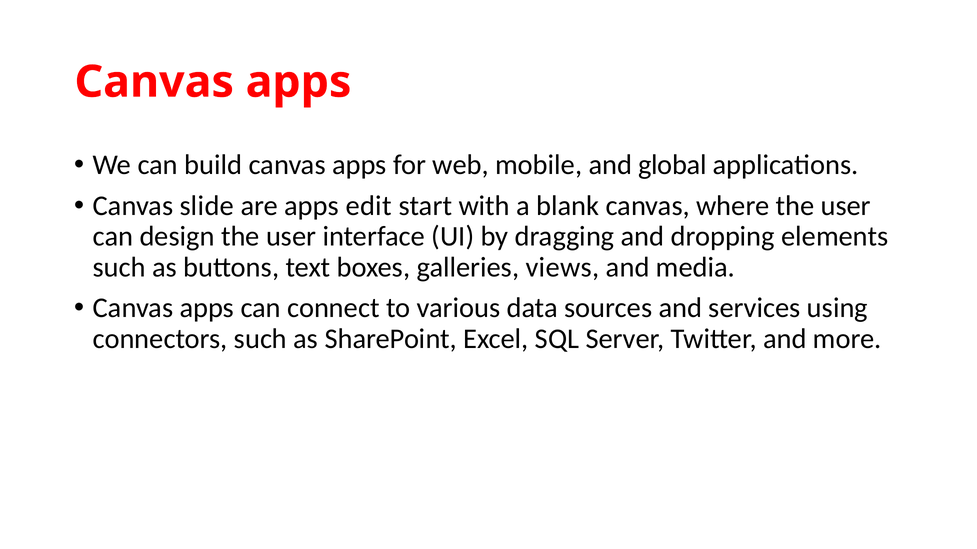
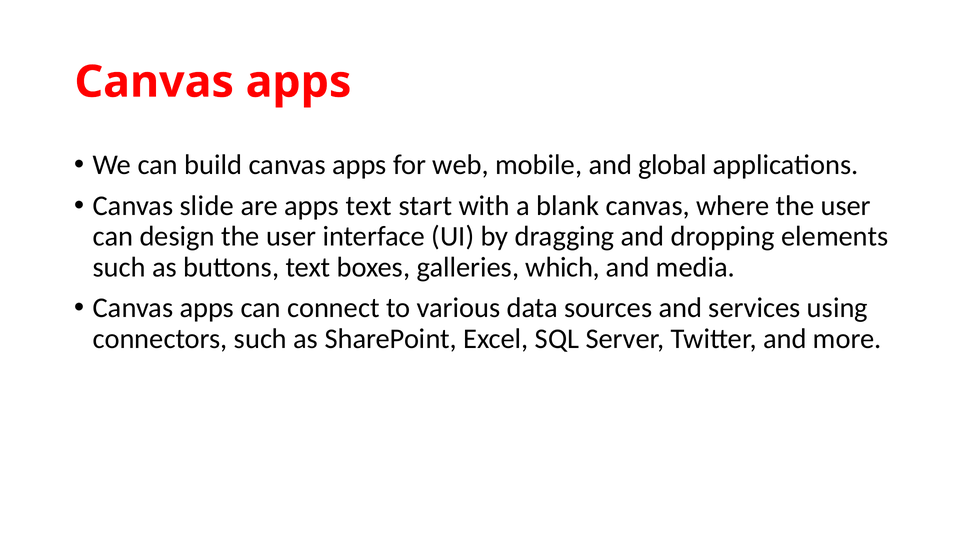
apps edit: edit -> text (369, 206)
views: views -> which (563, 267)
